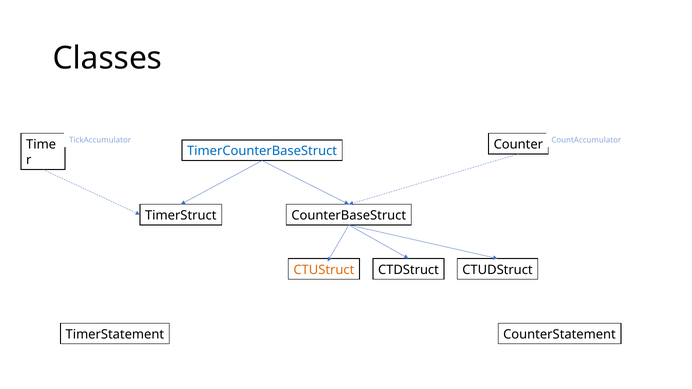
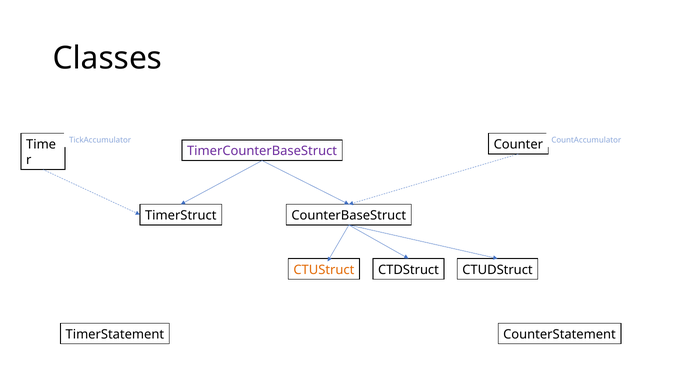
TimerCounterBaseStruct colour: blue -> purple (262, 151)
